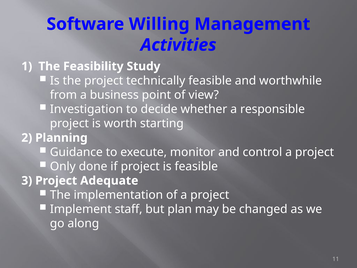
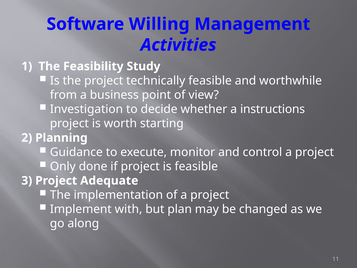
responsible: responsible -> instructions (273, 109)
staff: staff -> with (128, 209)
